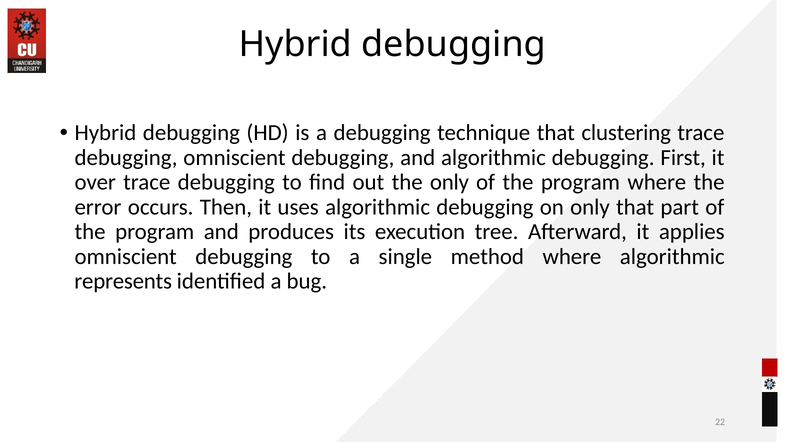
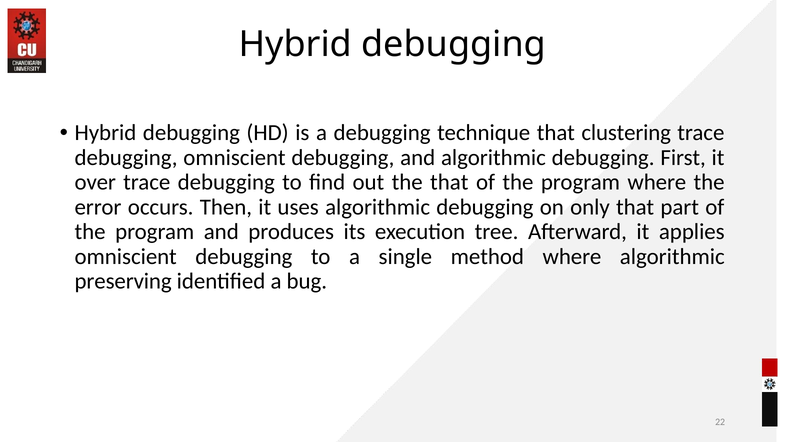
the only: only -> that (449, 182)
represents: represents -> preserving (123, 281)
